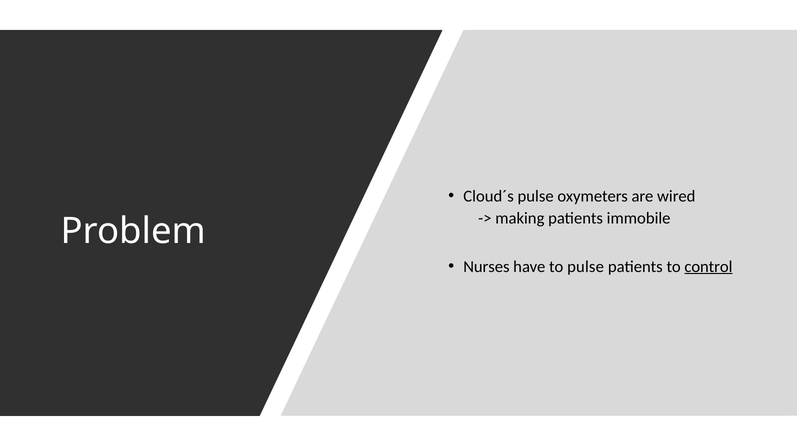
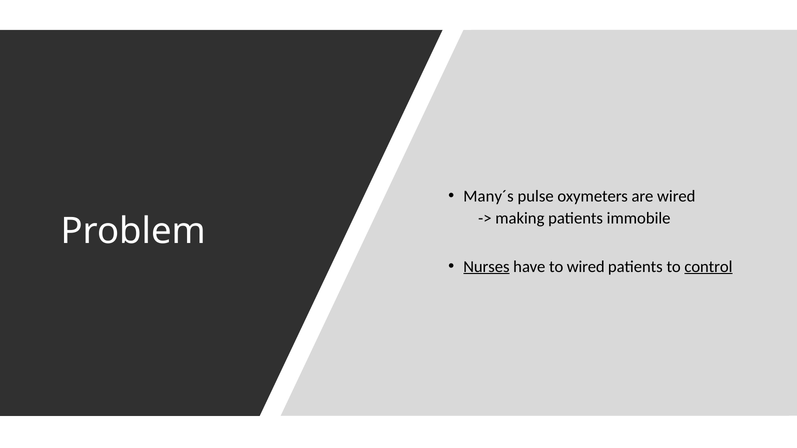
Cloud´s: Cloud´s -> Many´s (488, 196)
Nurses underline: none -> present (486, 267)
to pulse: pulse -> wired (586, 267)
